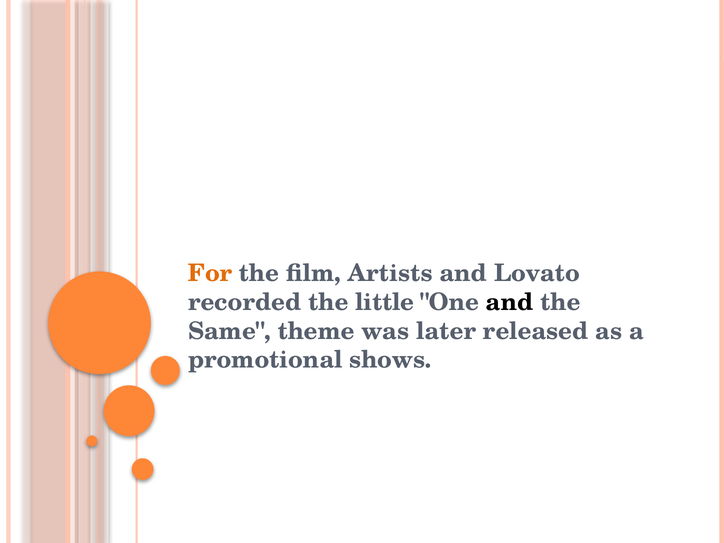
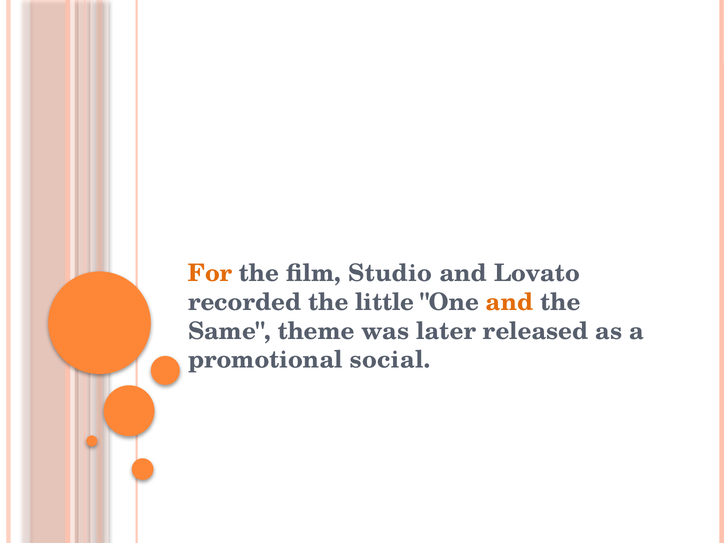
Artists: Artists -> Studio (390, 273)
and colour: black -> orange (510, 302)
shows: shows -> social (390, 360)
